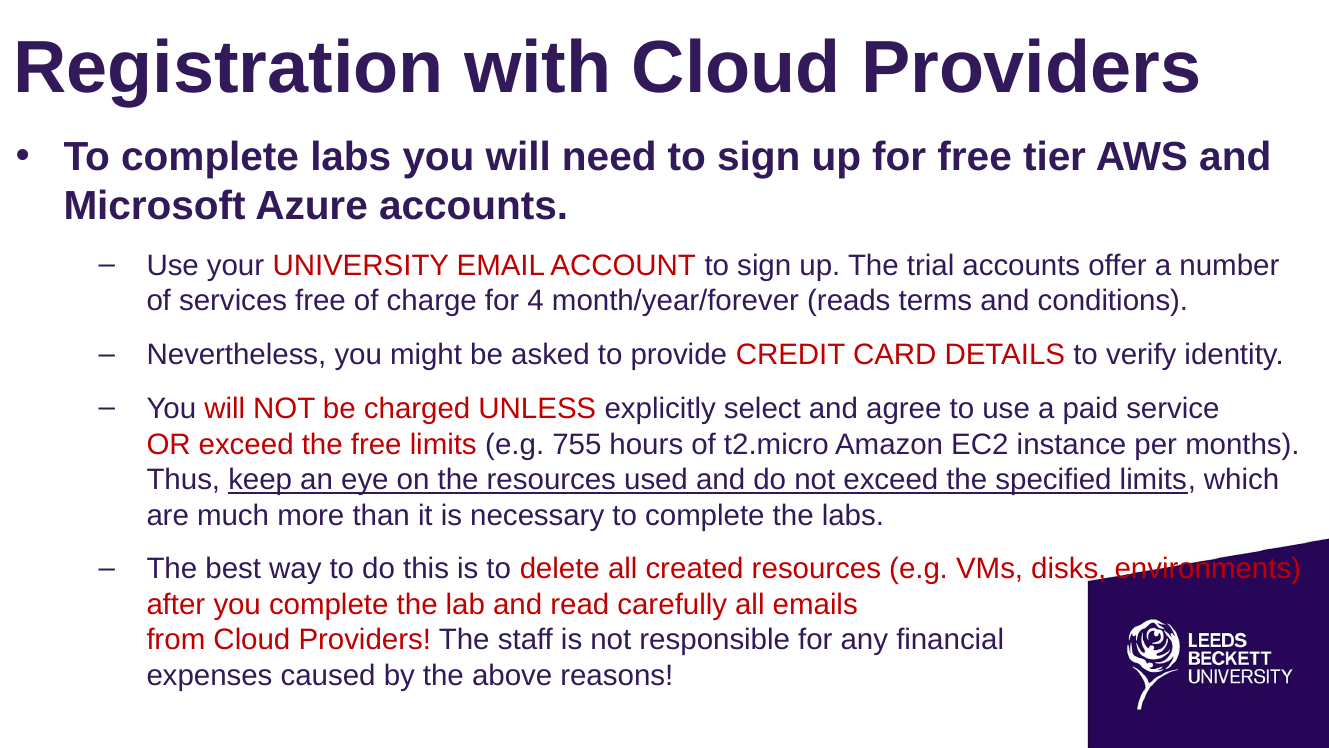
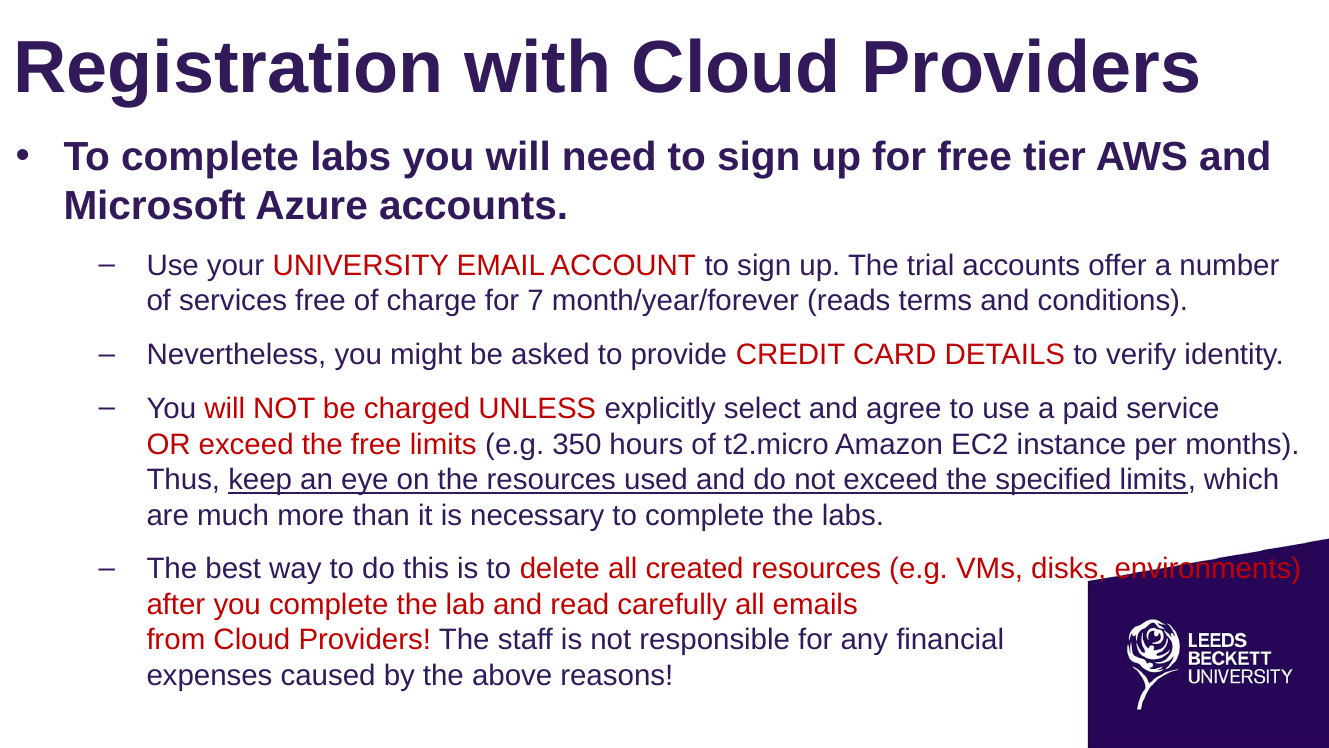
4: 4 -> 7 (536, 301)
755: 755 -> 350 (577, 444)
